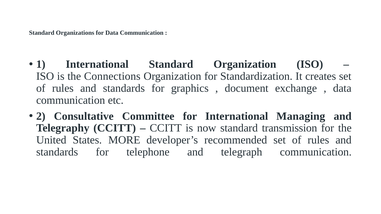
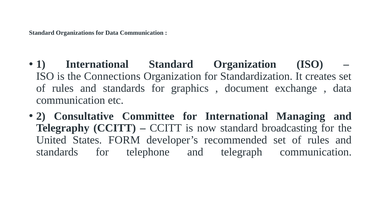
transmission: transmission -> broadcasting (290, 128)
MORE: MORE -> FORM (124, 140)
